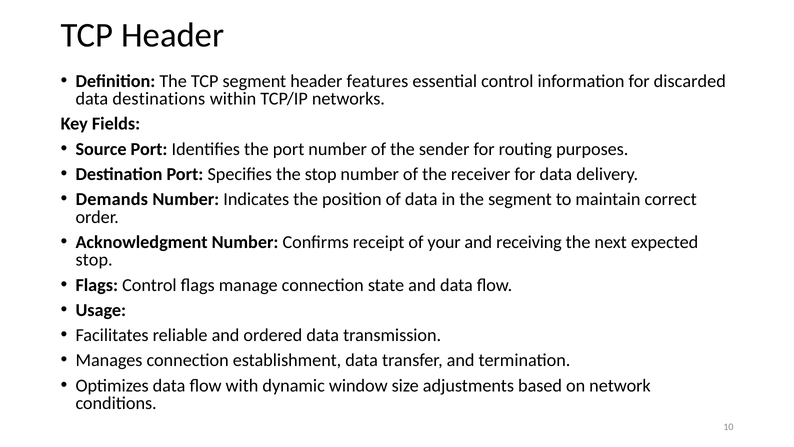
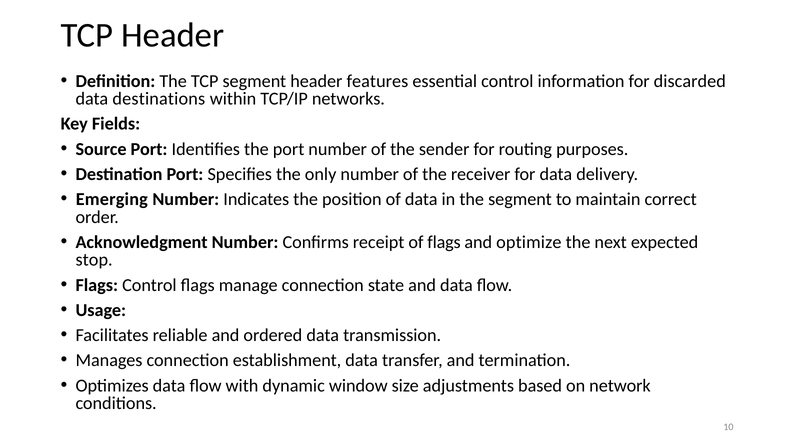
the stop: stop -> only (321, 174)
Demands: Demands -> Emerging (112, 199)
of your: your -> flags (444, 242)
receiving: receiving -> optimize (529, 242)
